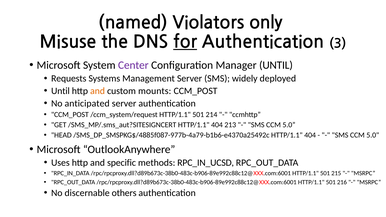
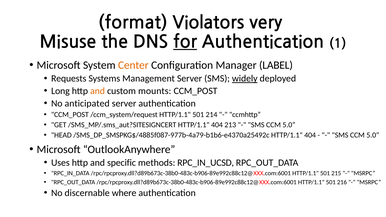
named: named -> format (133, 23)
only: only -> very (266, 23)
3: 3 -> 1 (338, 44)
Center colour: purple -> orange (133, 65)
Manager UNTIL: UNTIL -> LABEL (276, 65)
widely underline: none -> present (245, 79)
Until: Until -> Long (60, 91)
others: others -> where (124, 193)
